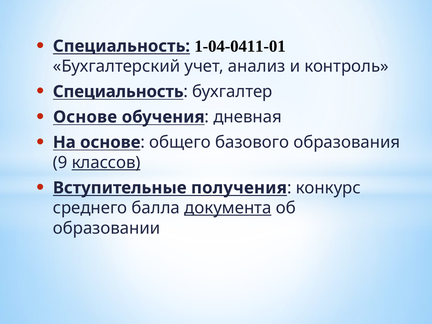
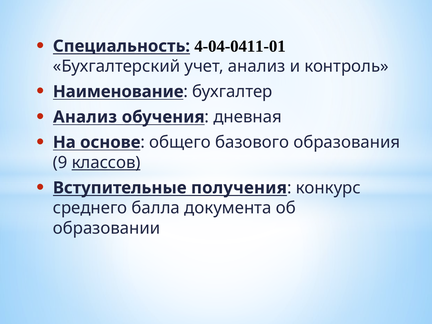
1-04-0411-01: 1-04-0411-01 -> 4-04-0411-01 (240, 46)
Специальность: Специальность -> Наименование (118, 92)
Основе: Основе -> Анализ (85, 117)
документа underline: present -> none (228, 208)
